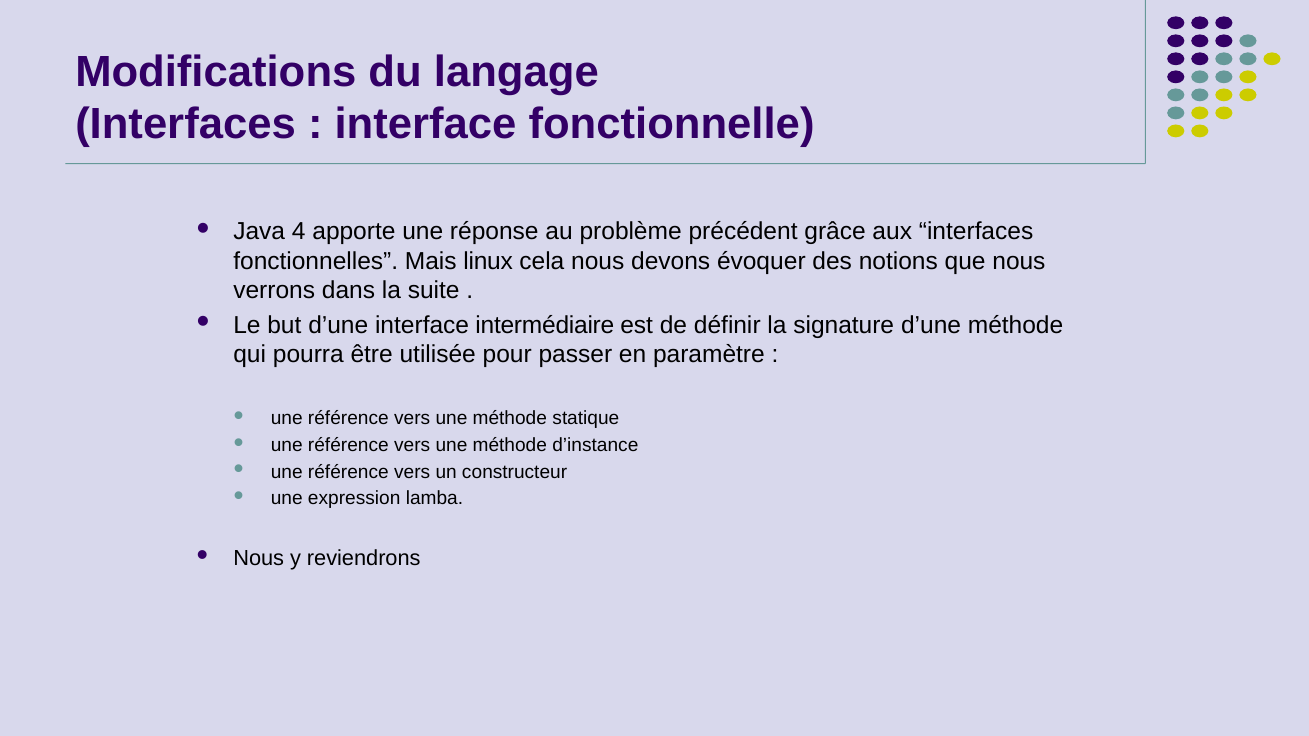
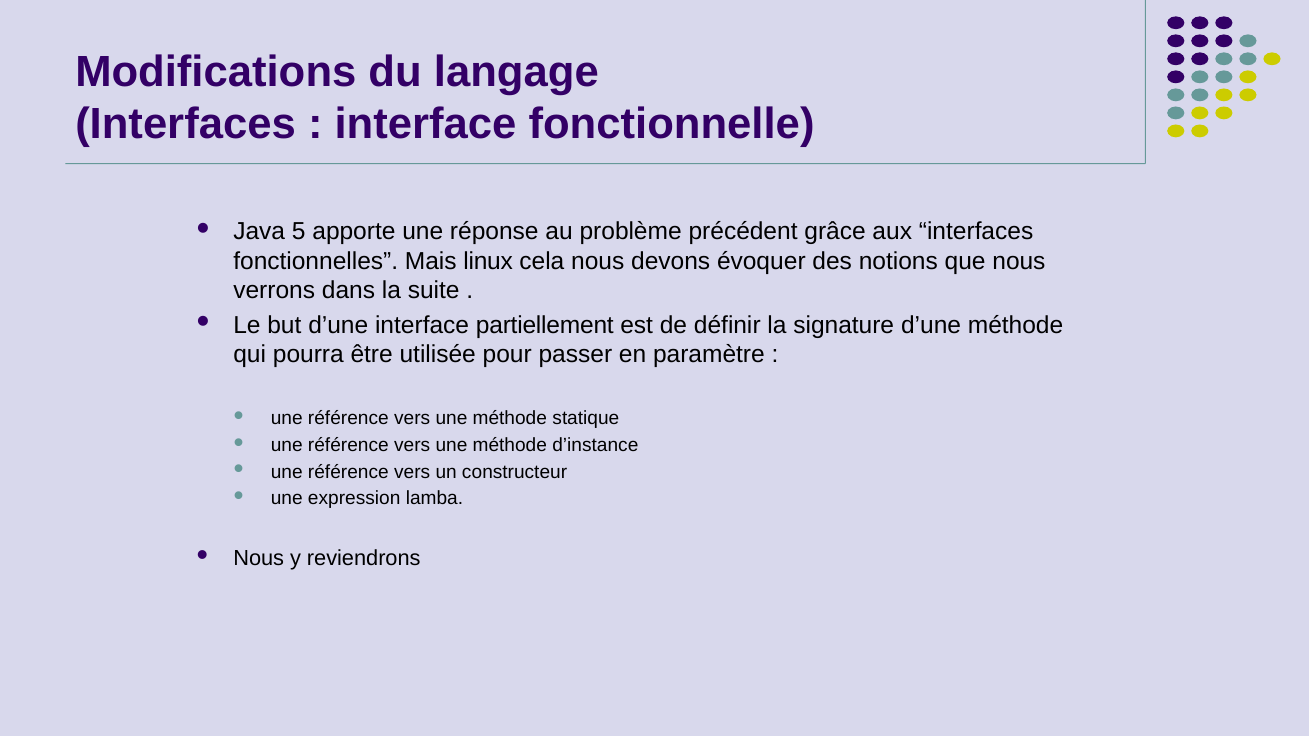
4: 4 -> 5 (299, 232)
intermédiaire: intermédiaire -> partiellement (545, 325)
